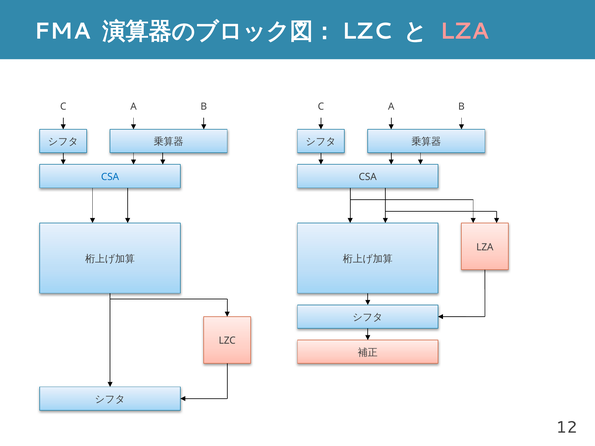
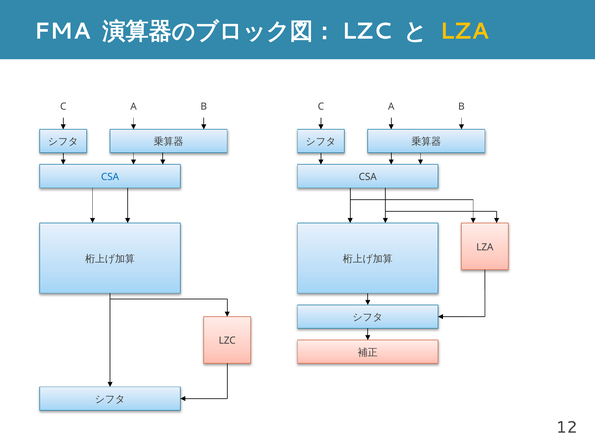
LZA colour: pink -> yellow (464, 31)
